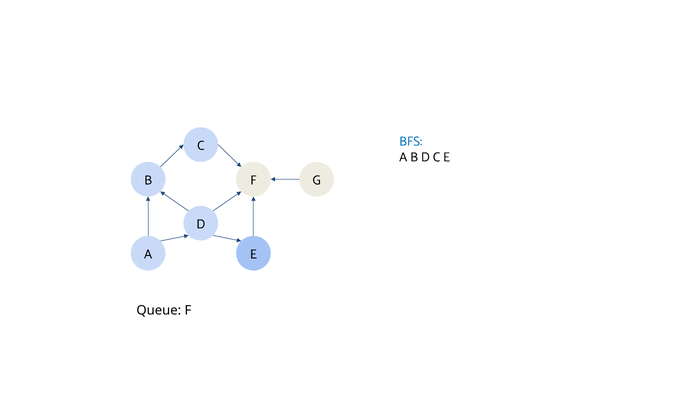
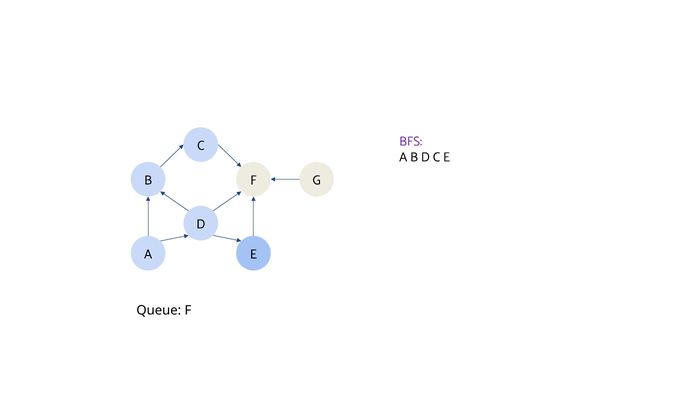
BFS colour: blue -> purple (411, 141)
